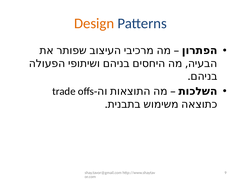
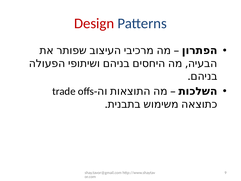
Design colour: orange -> red (94, 23)
